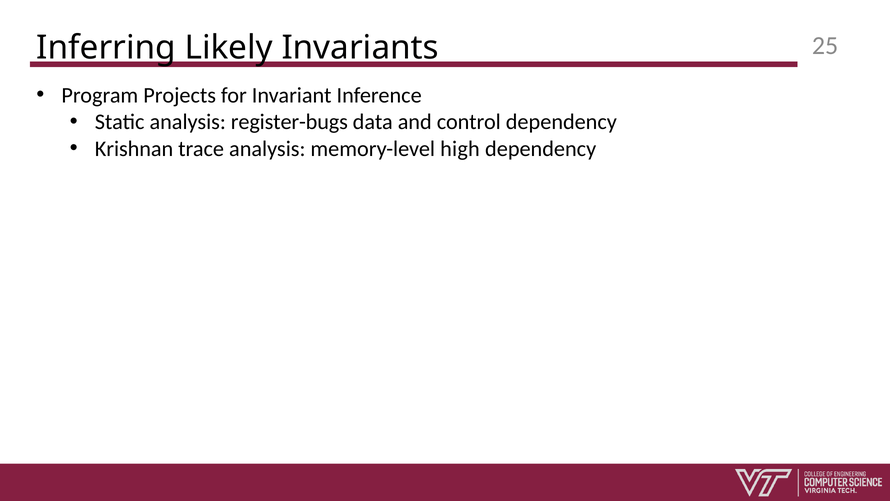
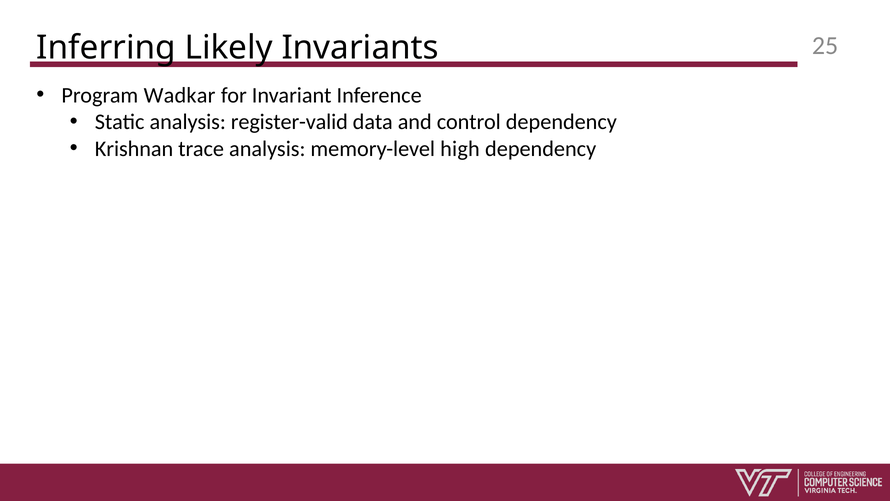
Projects: Projects -> Wadkar (180, 95)
register-bugs: register-bugs -> register-valid (289, 122)
